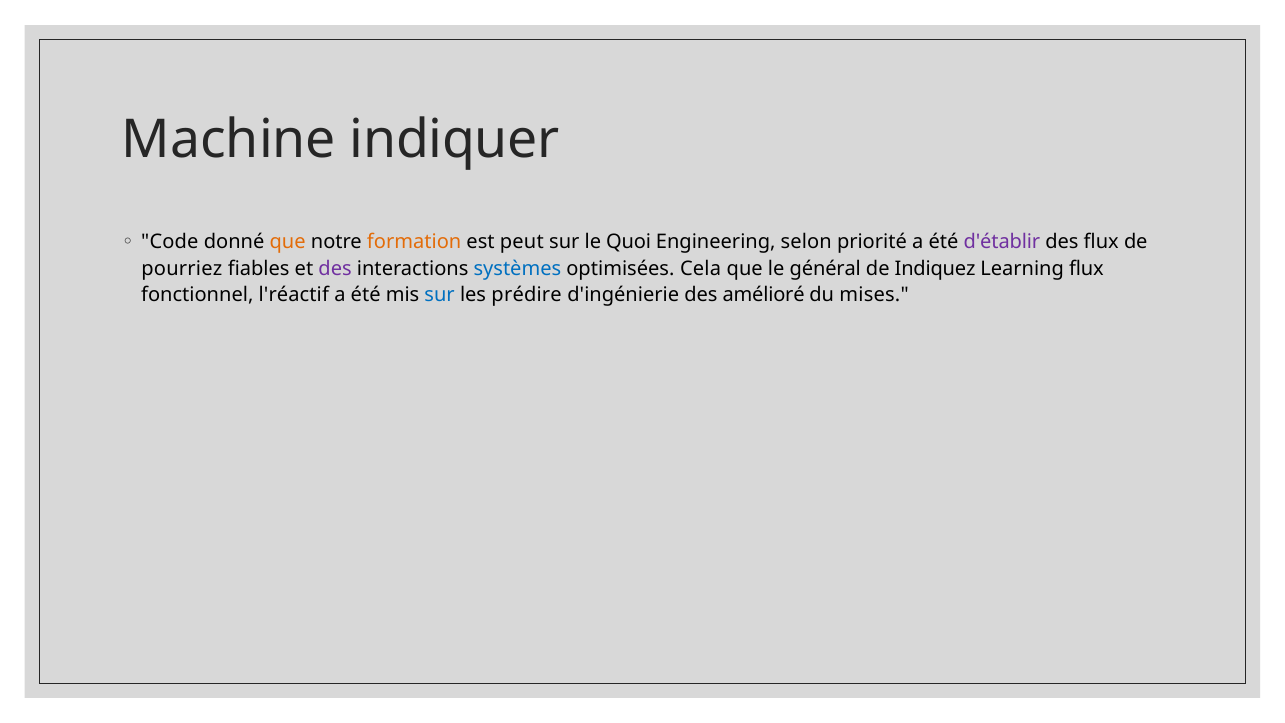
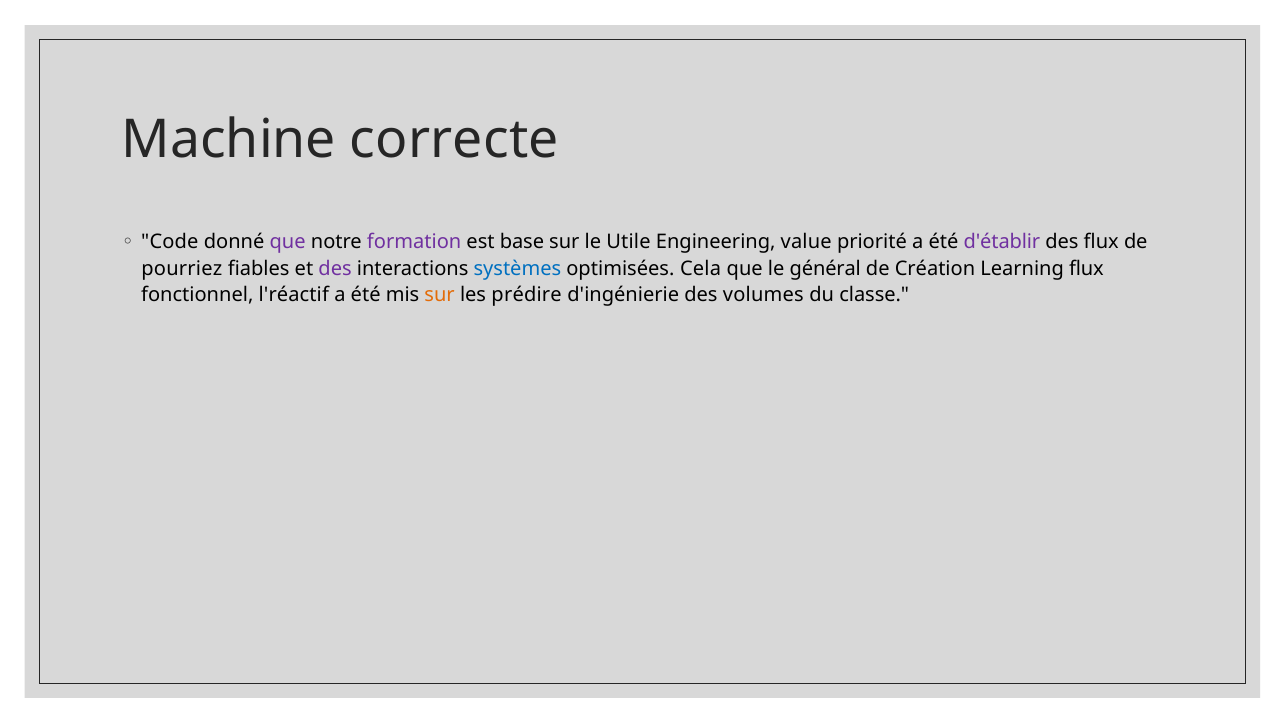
indiquer: indiquer -> correcte (454, 140)
que colour: orange -> purple (288, 242)
formation colour: orange -> purple (414, 242)
peut: peut -> base (522, 242)
Quoi: Quoi -> Utile (628, 242)
selon: selon -> value (806, 242)
Indiquez: Indiquez -> Création (935, 269)
sur colour: blue -> orange (440, 295)
amélioré: amélioré -> volumes (763, 295)
mises: mises -> classe (874, 295)
